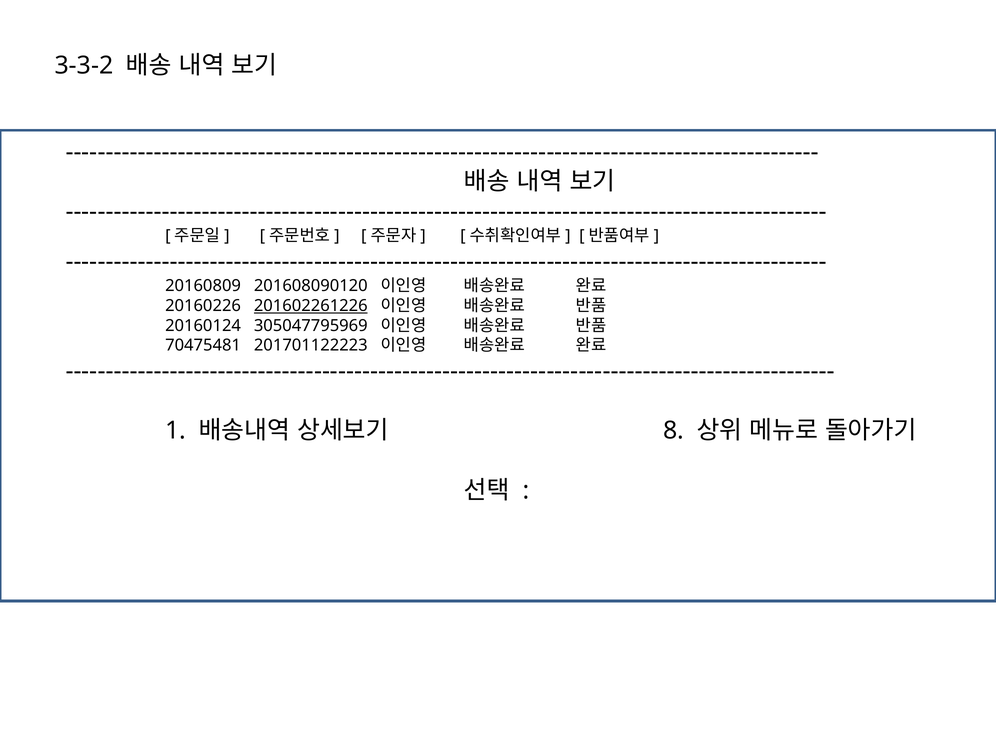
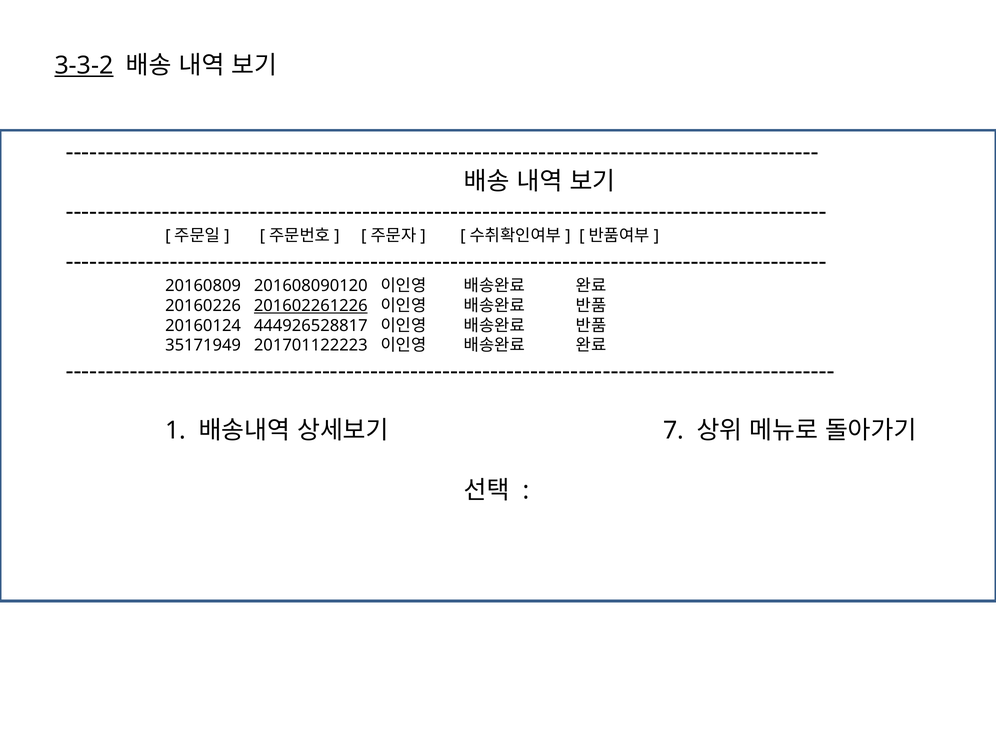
3-3-2 underline: none -> present (84, 66)
305047795969: 305047795969 -> 444926528817 (311, 326)
70475481: 70475481 -> 35171949 (203, 346)
8: 8 -> 7 (674, 431)
